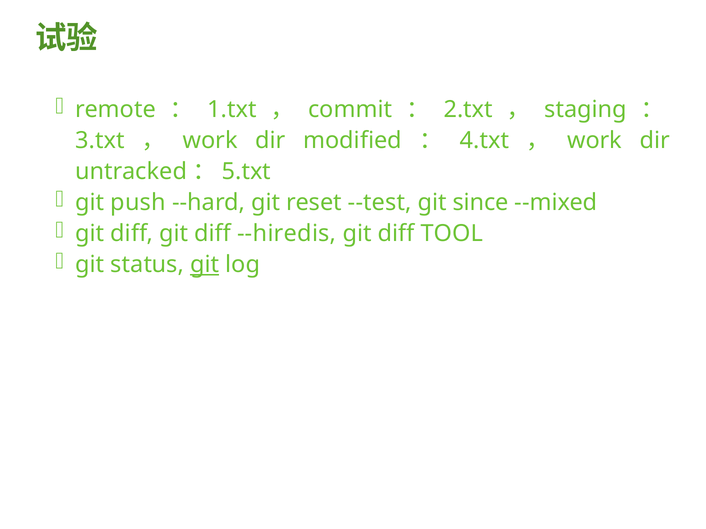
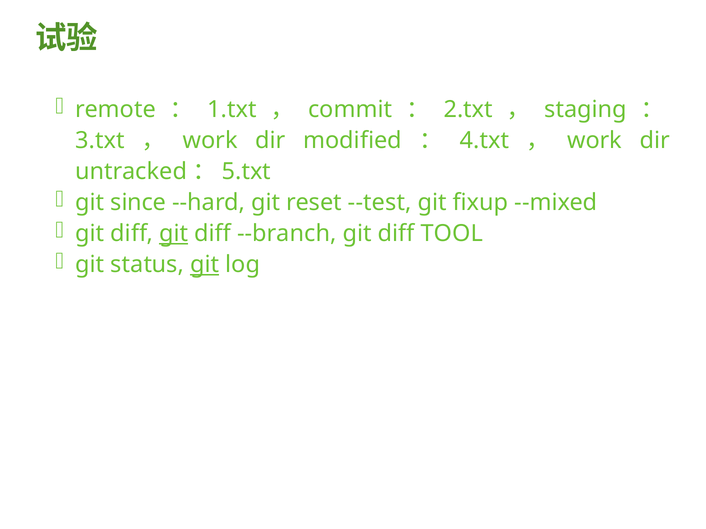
push: push -> since (138, 203)
since: since -> fixup (481, 203)
git underline: none -> present (174, 234)
--hiredis: --hiredis -> --branch (287, 234)
